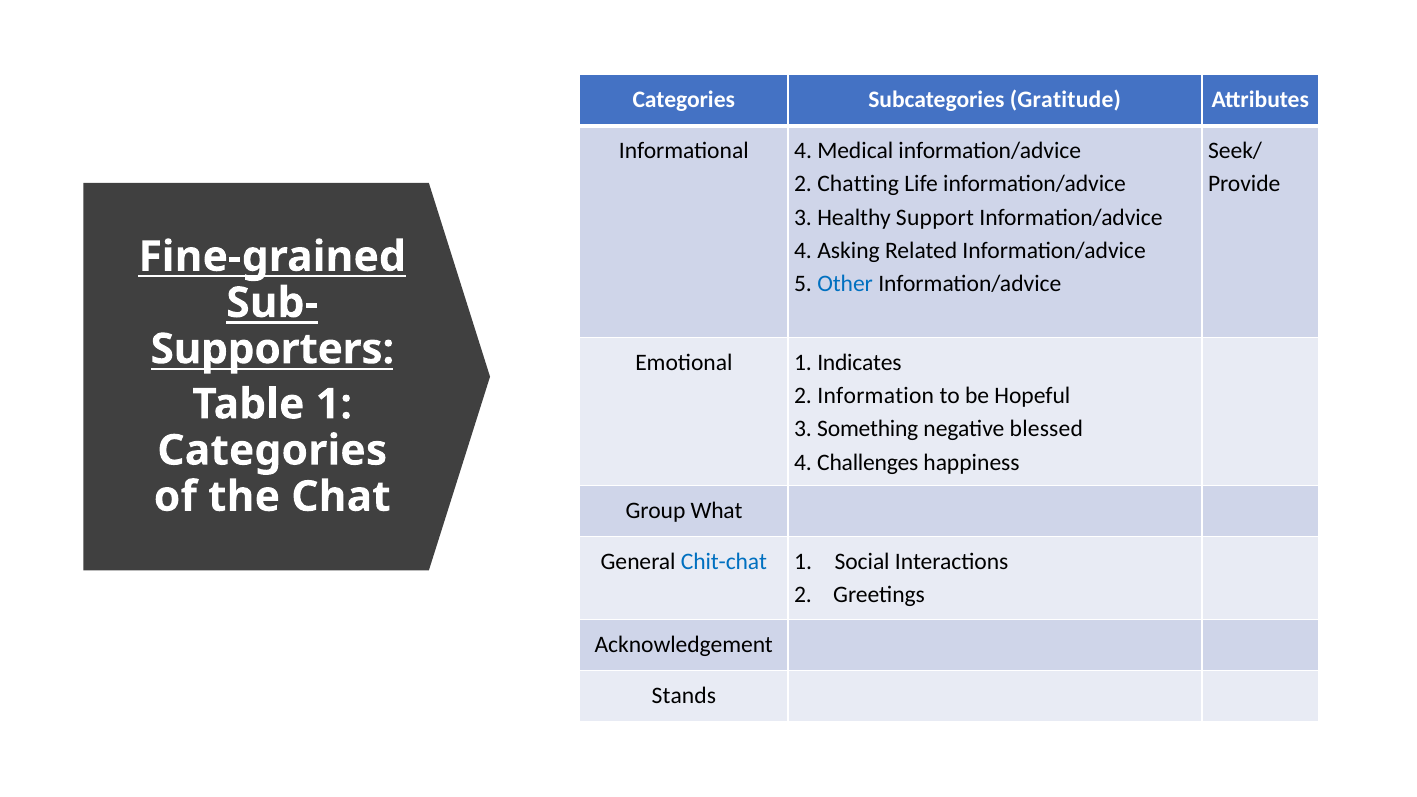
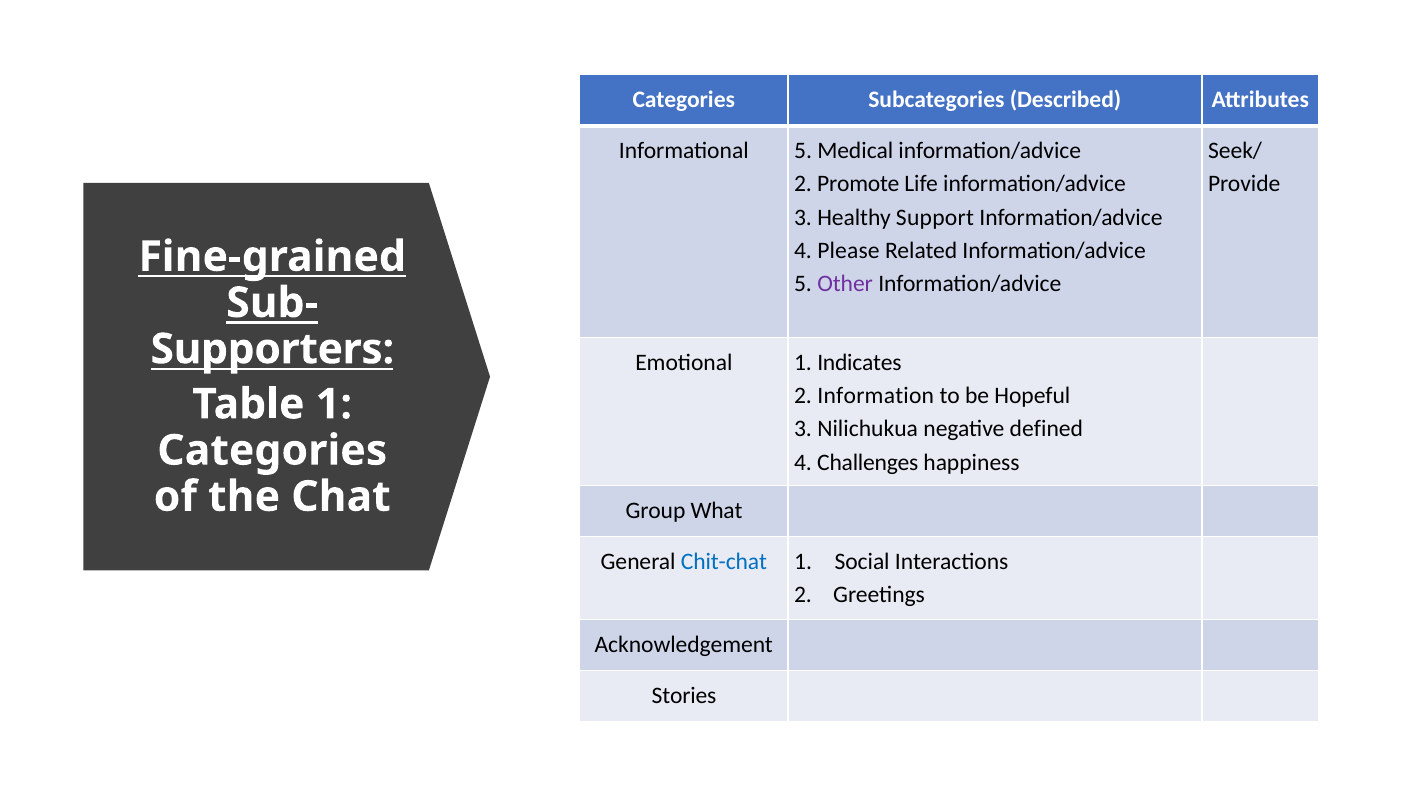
Gratitude: Gratitude -> Described (1066, 100)
Informational 4: 4 -> 5 (803, 151)
Chatting: Chatting -> Promote (858, 184)
Asking: Asking -> Please (848, 251)
Other colour: blue -> purple (845, 284)
Something: Something -> Nilichukua (868, 429)
blessed: blessed -> defined (1046, 429)
Stands: Stands -> Stories (684, 696)
